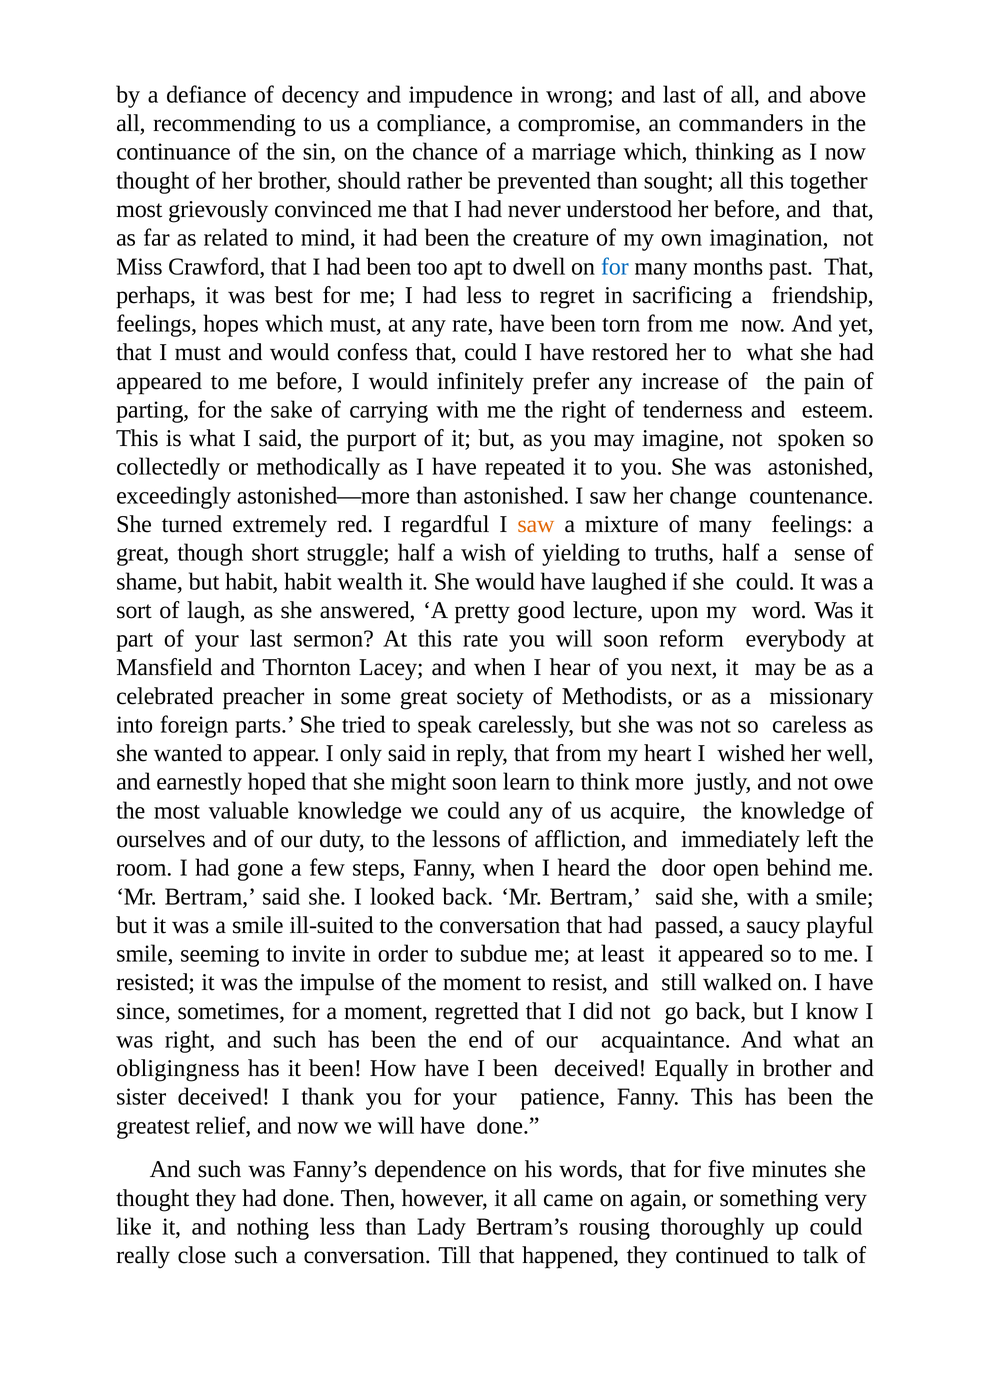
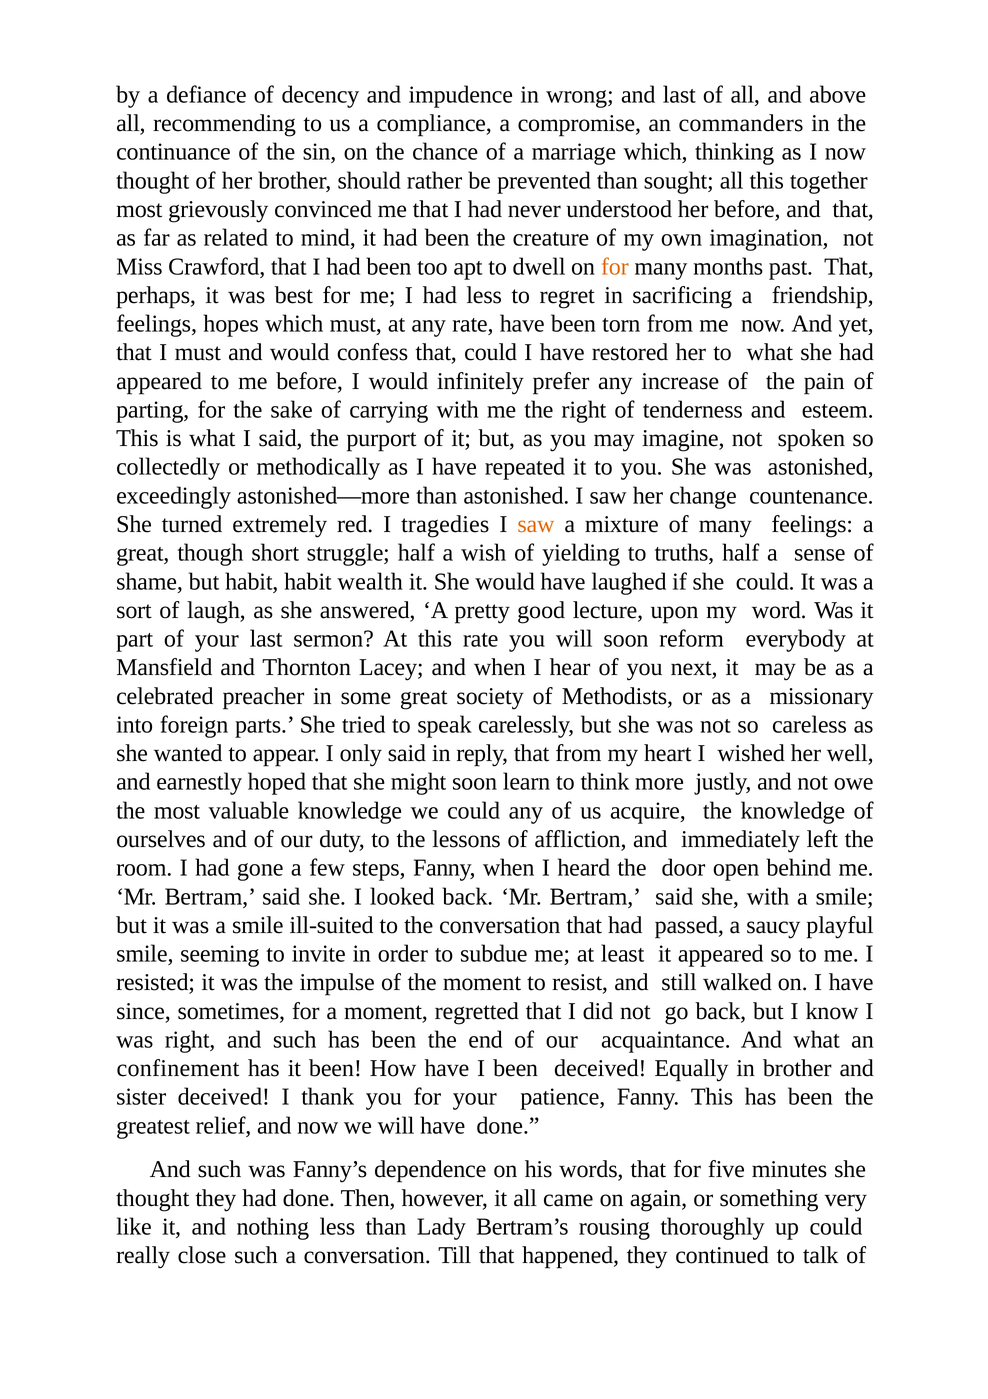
for colour: blue -> orange (615, 266)
regardful: regardful -> tragedies (445, 524)
obligingness: obligingness -> confinement (178, 1068)
